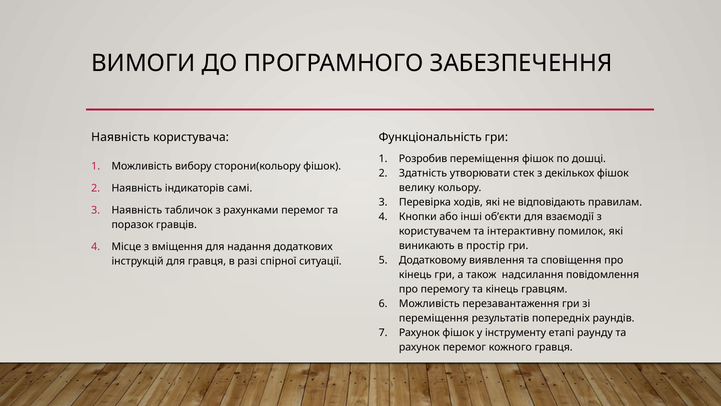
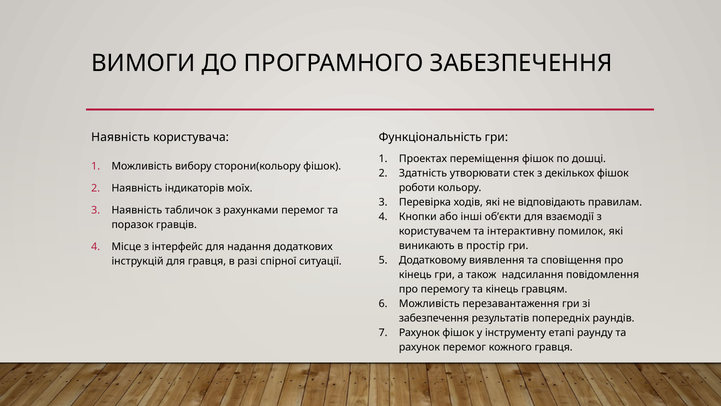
Розробив: Розробив -> Проектах (423, 158)
велику: велику -> роботи (417, 187)
самі: самі -> моїх (240, 188)
вміщення: вміщення -> інтерфейс (177, 247)
переміщення: переміщення -> забезпечення (434, 318)
